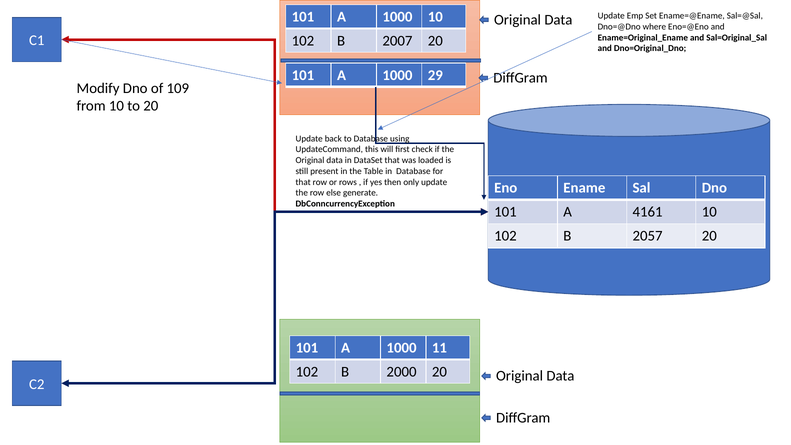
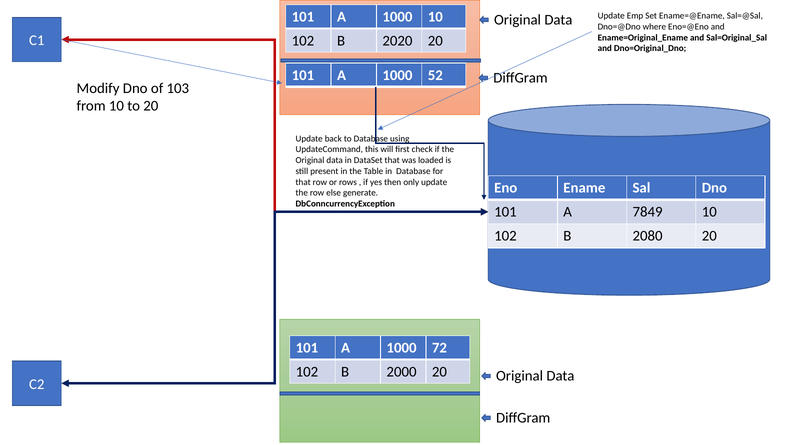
2007: 2007 -> 2020 (397, 41)
29: 29 -> 52 (435, 75)
109: 109 -> 103 (178, 88)
4161: 4161 -> 7849 (648, 212)
2057: 2057 -> 2080 (648, 236)
11: 11 -> 72 (439, 348)
